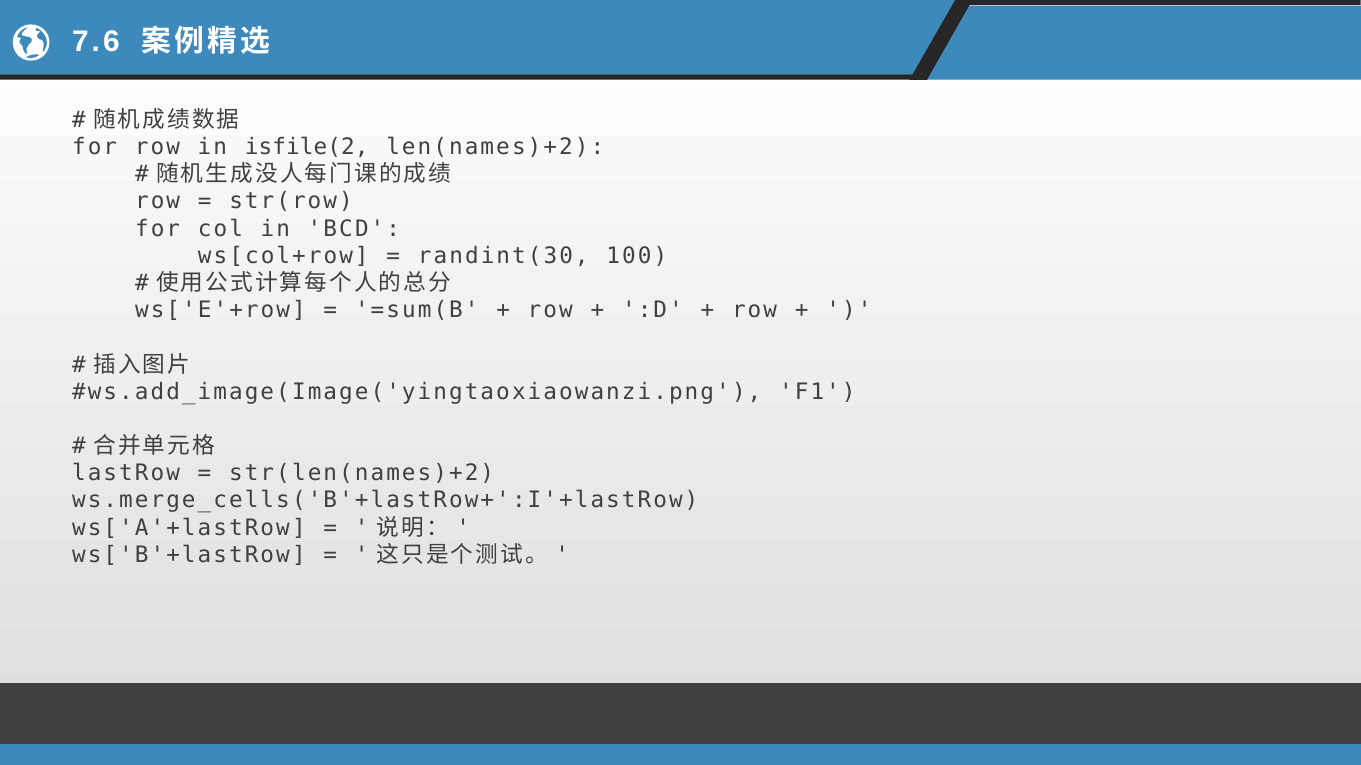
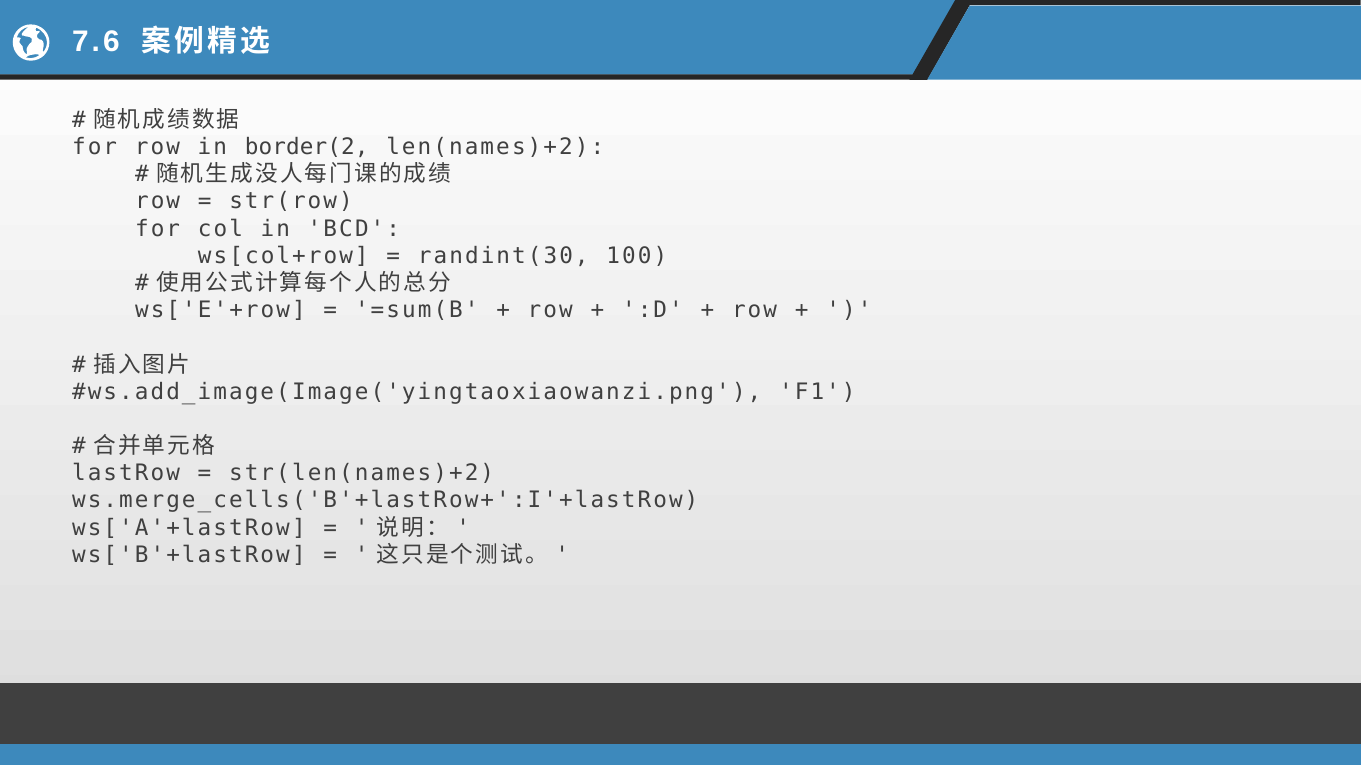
isfile(2: isfile(2 -> border(2 (307, 147)
